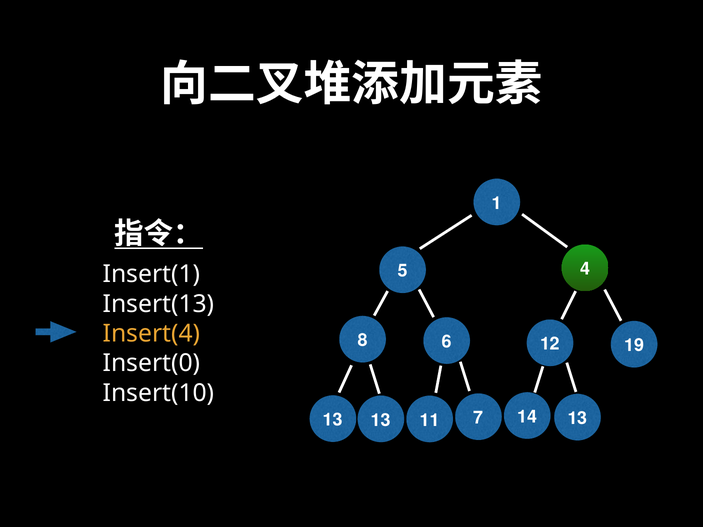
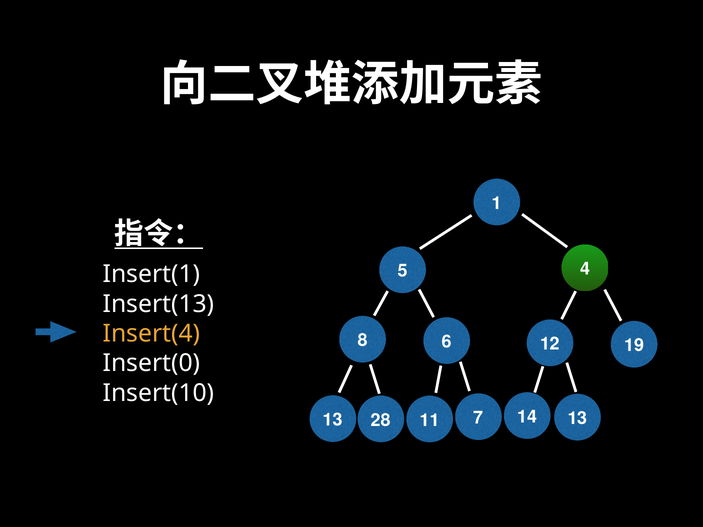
13 13: 13 -> 28 (381, 420)
